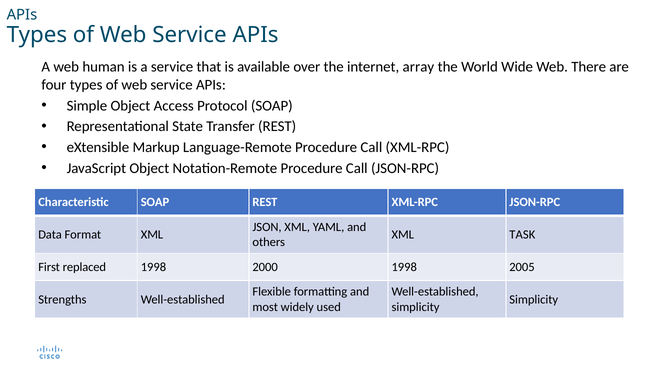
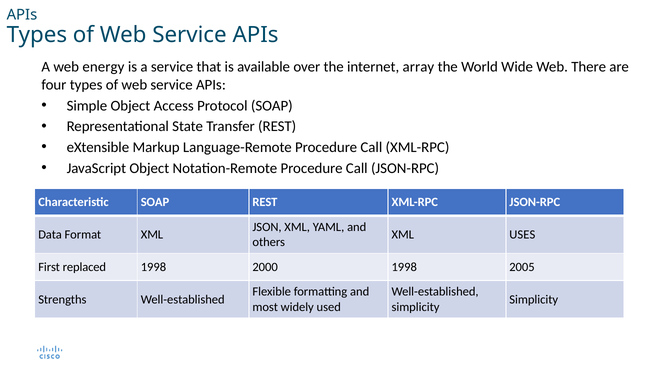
human: human -> energy (103, 67)
TASK: TASK -> USES (522, 235)
